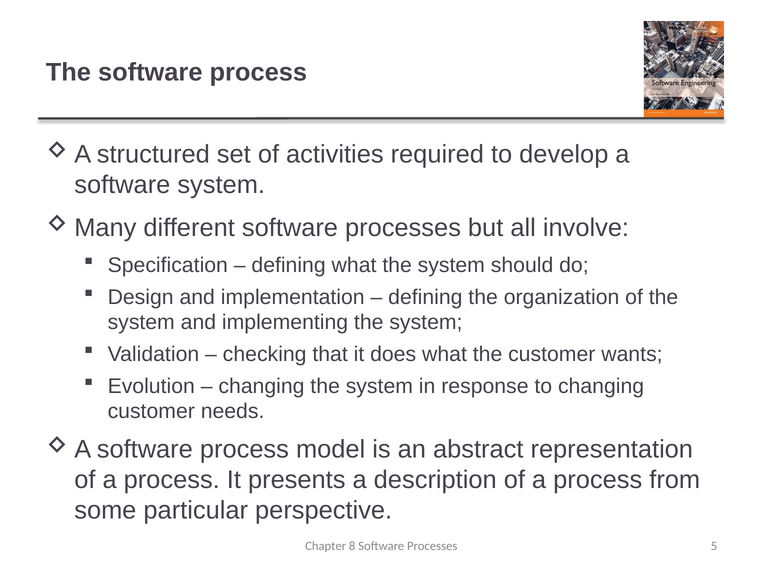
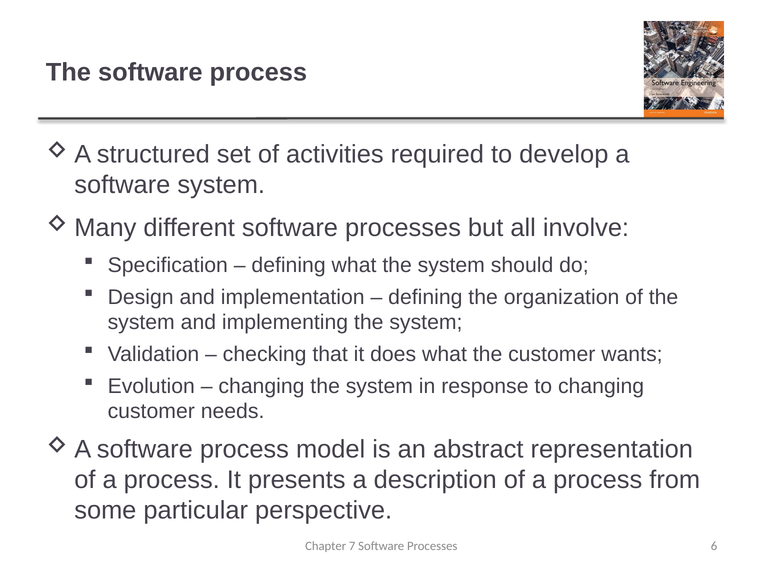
8: 8 -> 7 (352, 546)
5: 5 -> 6 (714, 546)
